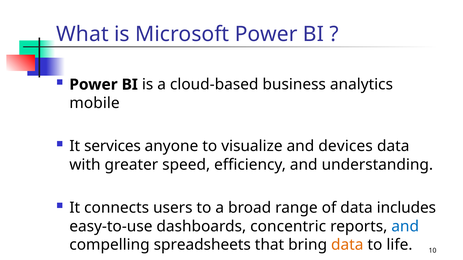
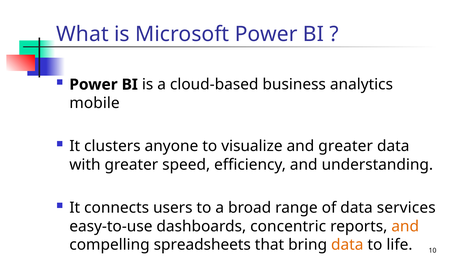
services: services -> clusters (112, 146)
and devices: devices -> greater (346, 146)
includes: includes -> services (406, 208)
and colour: blue -> orange (405, 227)
